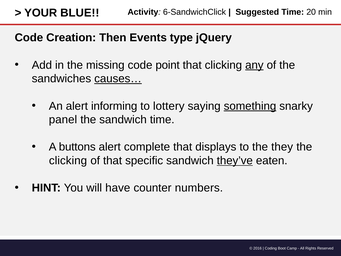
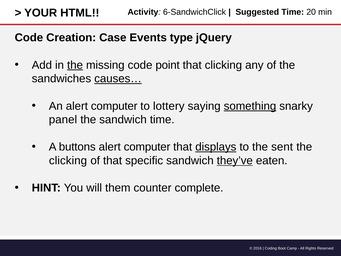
BLUE: BLUE -> HTML (80, 13)
Then: Then -> Case (113, 38)
the underline: none -> present (75, 65)
any underline: present -> none (254, 65)
An alert informing: informing -> computer (114, 106)
complete: complete -> computer (147, 147)
displays underline: none -> present (216, 147)
they: they -> sent (282, 147)
have: have -> them (118, 188)
numbers: numbers -> complete (199, 188)
